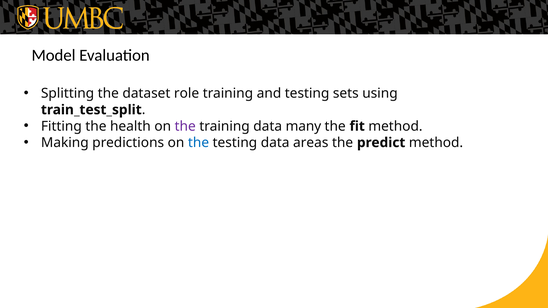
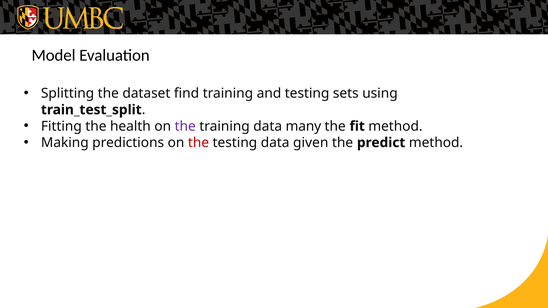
role: role -> find (187, 93)
the colour: blue -> red (199, 143)
areas: areas -> given (311, 143)
